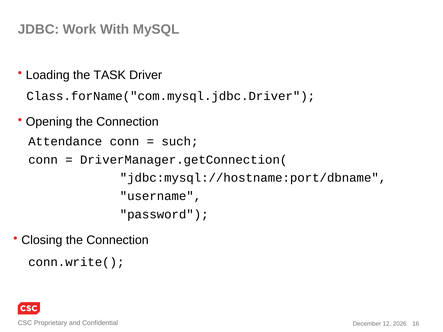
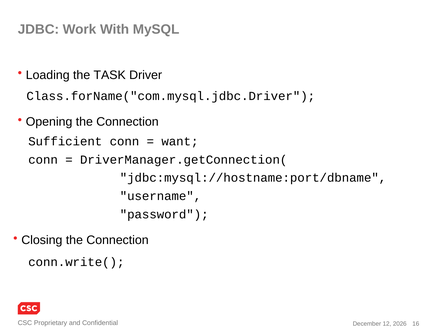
Attendance: Attendance -> Sufficient (65, 142)
such: such -> want (180, 142)
